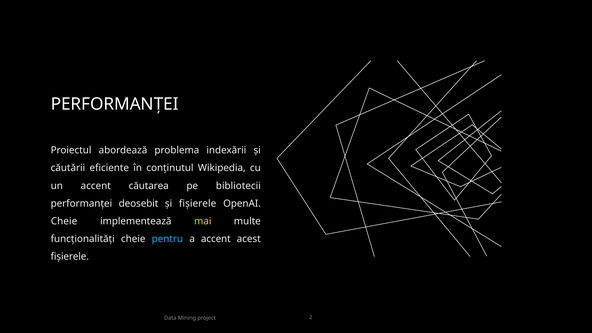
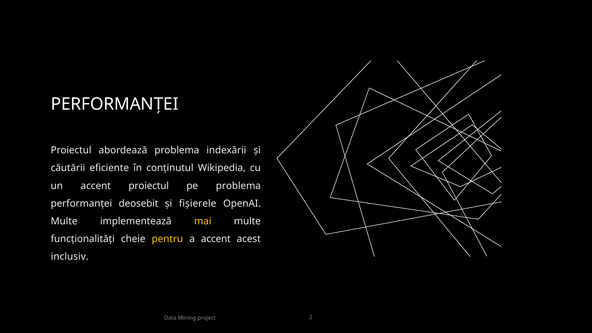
accent căutarea: căutarea -> proiectul (149, 186)
pe bibliotecii: bibliotecii -> problema (238, 186)
Cheie: Cheie -> Multe (64, 221)
pentru colour: light blue -> yellow (167, 239)
fișierele: fișierele -> inclusiv (70, 257)
